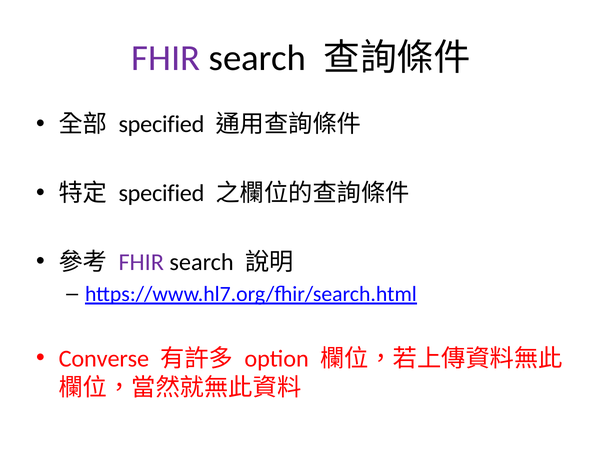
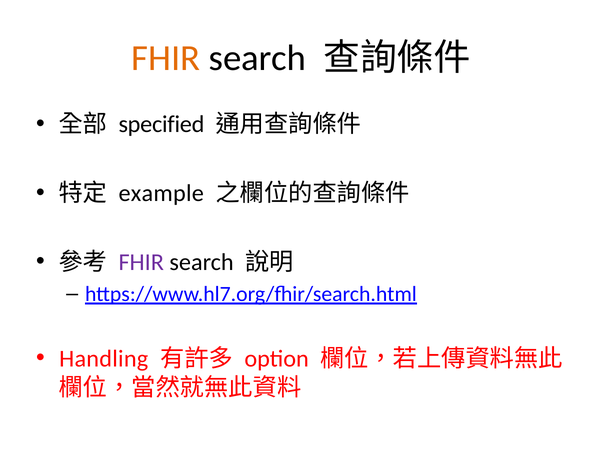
FHIR colour: purple -> orange (166, 58)
specified: specified -> example (161, 194)
Converse: Converse -> Handling (104, 359)
